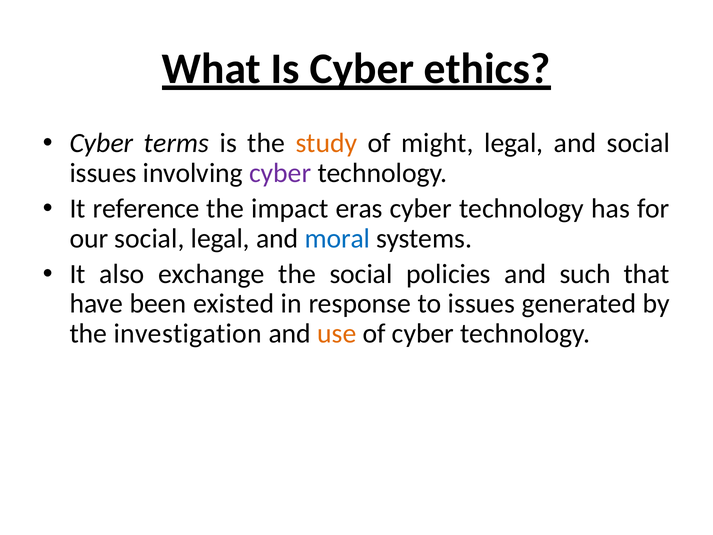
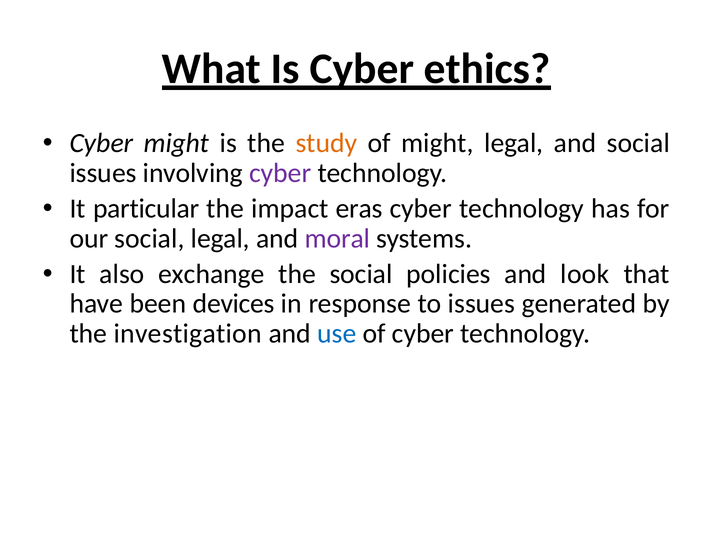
Cyber terms: terms -> might (177, 143)
reference: reference -> particular (146, 208)
moral colour: blue -> purple (337, 238)
such: such -> look (585, 274)
existed: existed -> devices (234, 304)
use colour: orange -> blue (337, 334)
